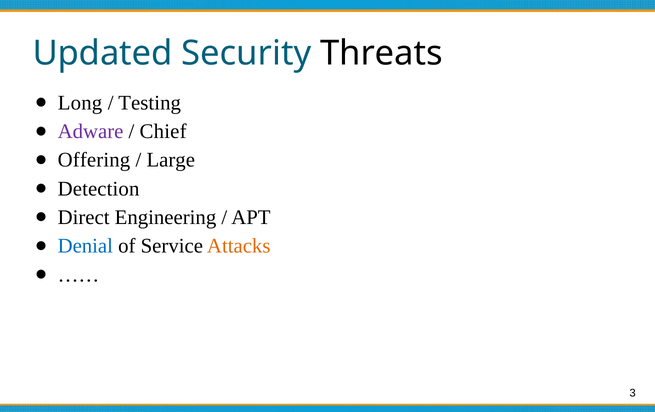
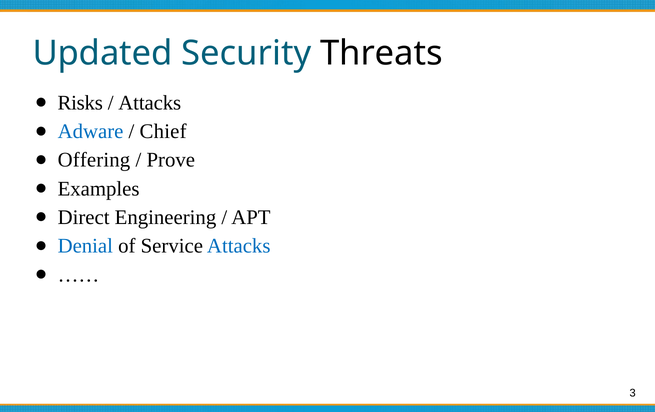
Long: Long -> Risks (80, 103)
Testing: Testing -> Attacks (150, 103)
Adware colour: purple -> blue (91, 132)
Large: Large -> Prove (171, 160)
Detection: Detection -> Examples (99, 189)
Attacks colour: orange -> blue (239, 246)
